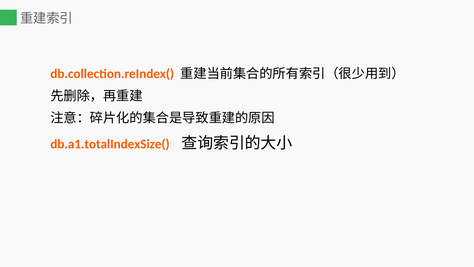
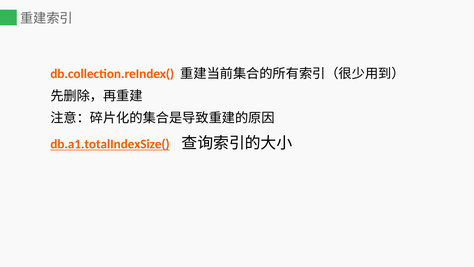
db.a1.totalIndexSize( underline: none -> present (110, 144)
